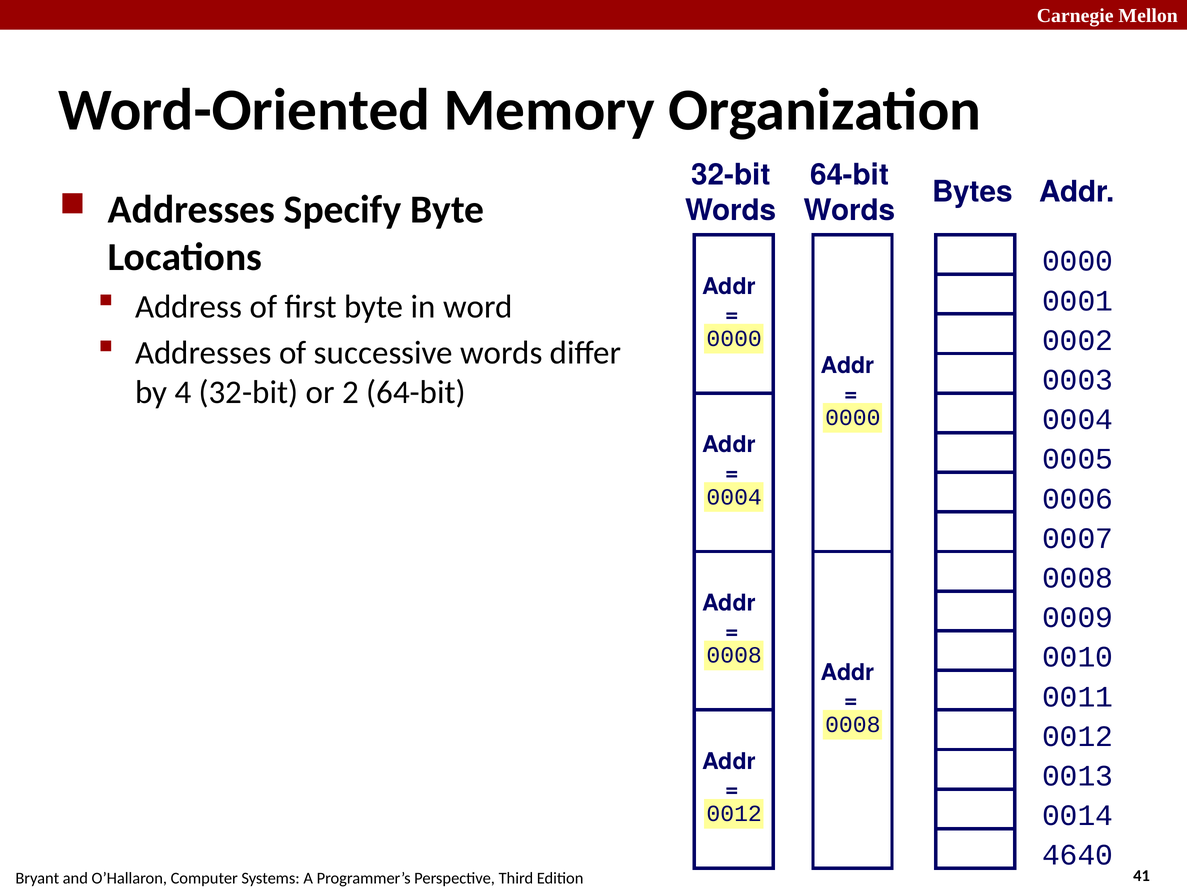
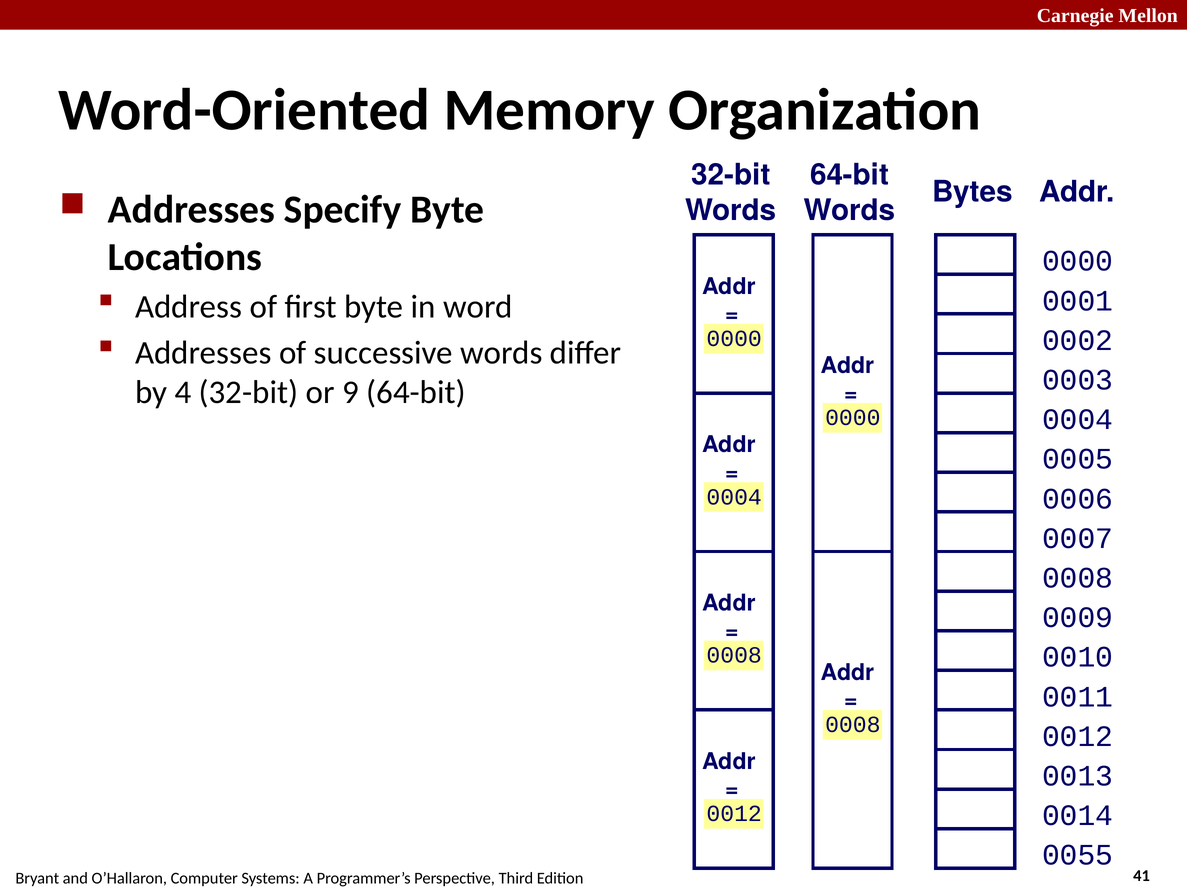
2: 2 -> 9 (351, 392)
4640: 4640 -> 0055 (1078, 854)
